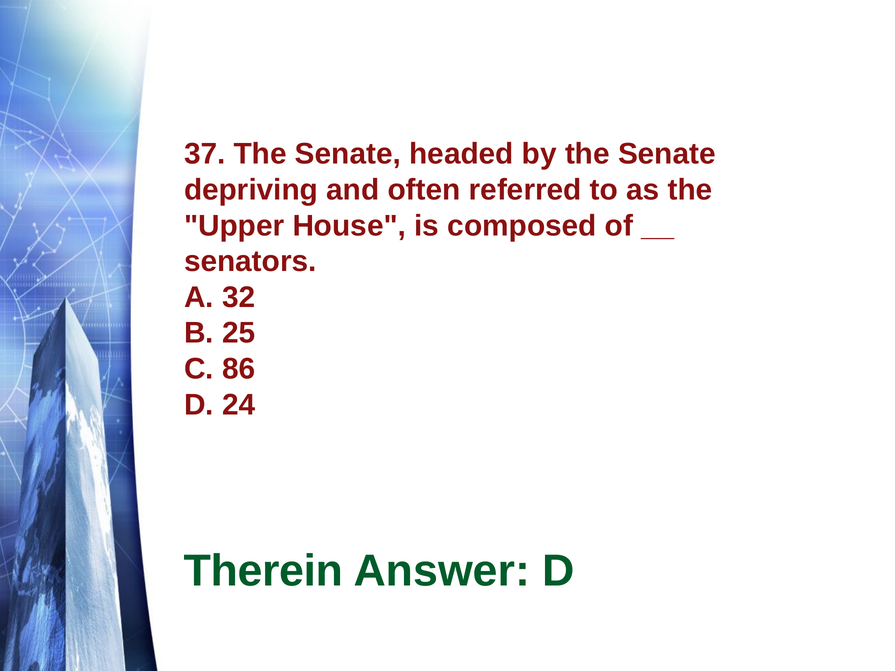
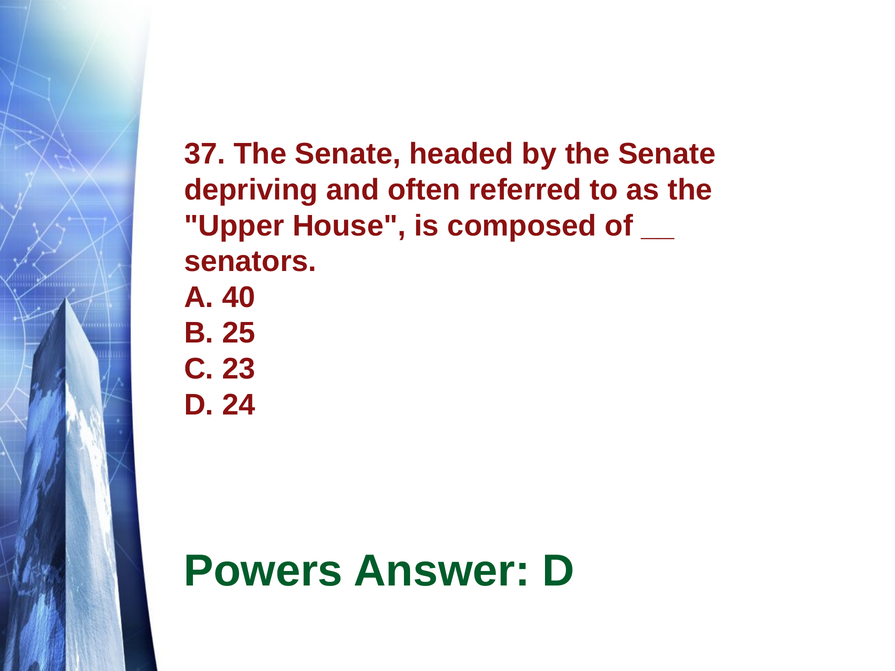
32: 32 -> 40 (239, 297)
86: 86 -> 23 (239, 369)
Therein: Therein -> Powers (263, 571)
